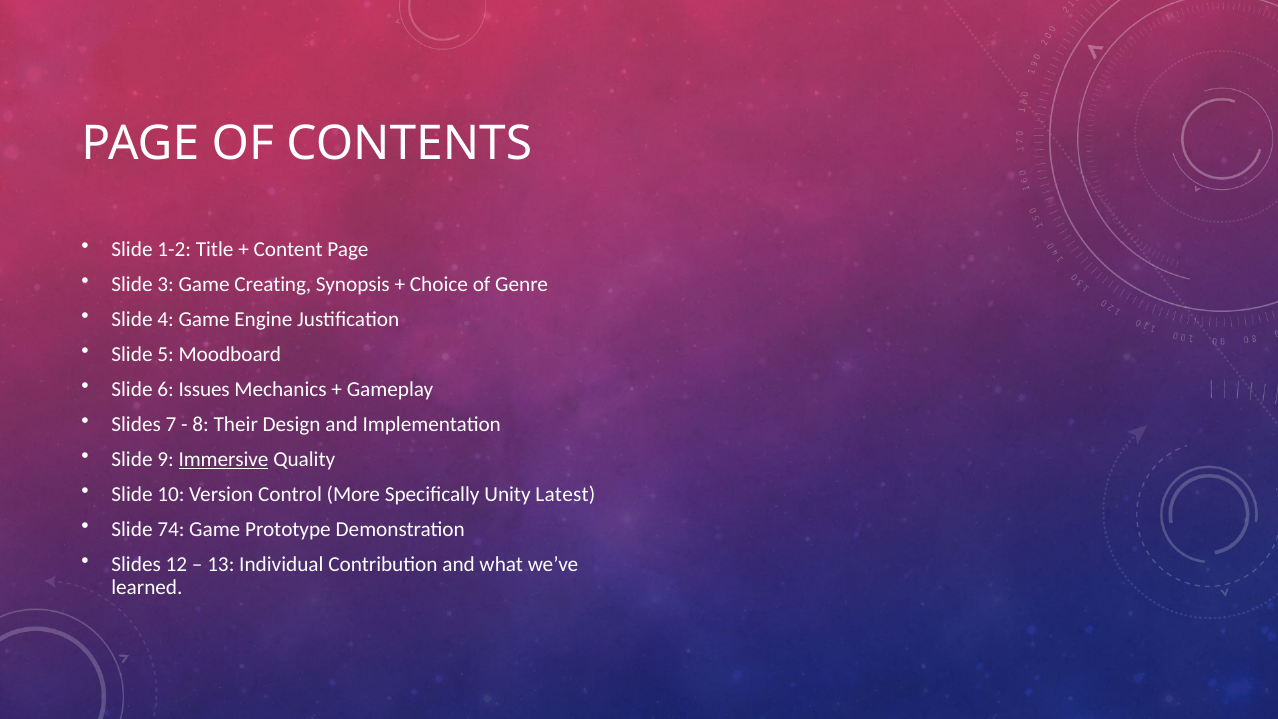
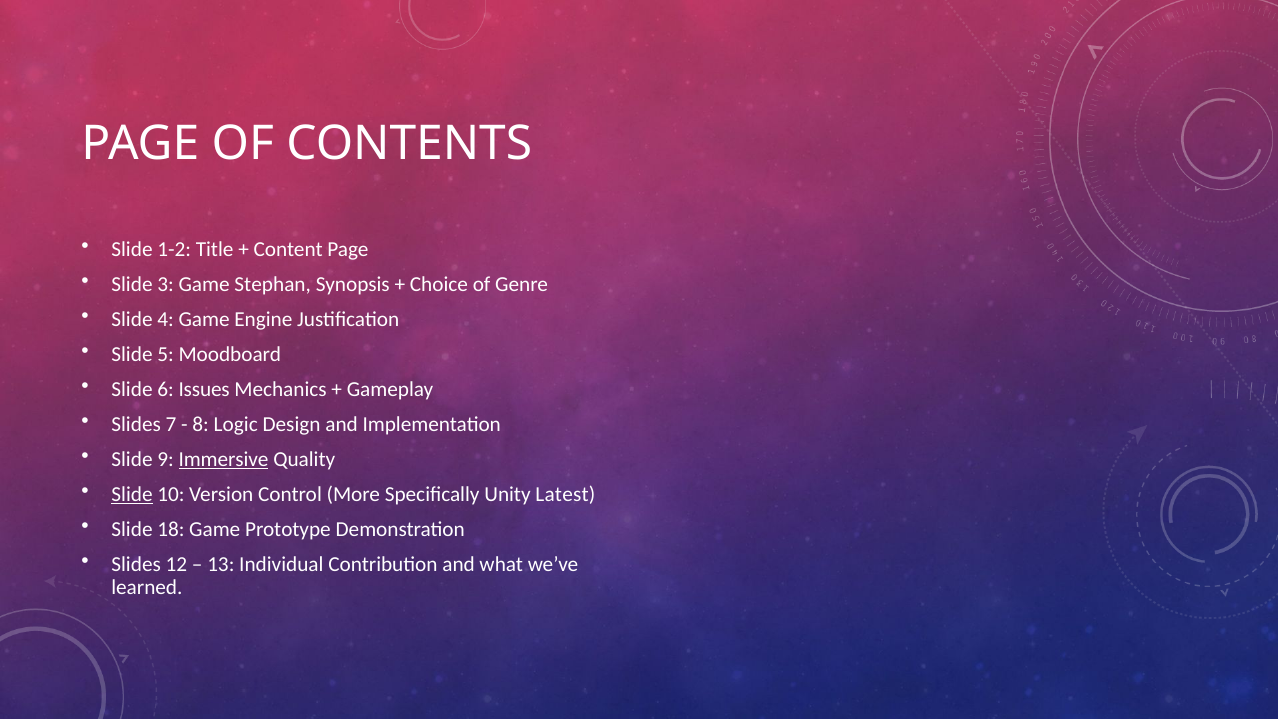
Creating: Creating -> Stephan (273, 285)
Their: Their -> Logic (236, 424)
Slide underline: none -> present (132, 494)
74: 74 -> 18 (171, 529)
